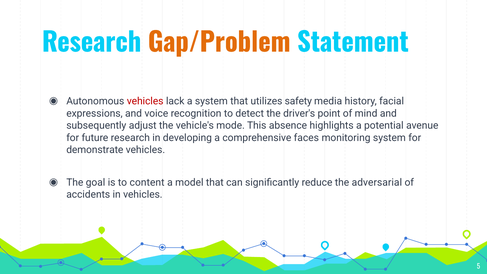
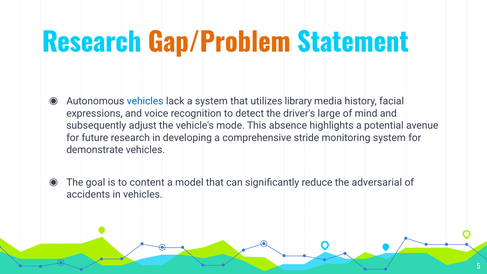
vehicles colour: red -> blue (145, 101)
safety: safety -> library (298, 101)
point: point -> large (329, 113)
faces: faces -> stride (306, 138)
